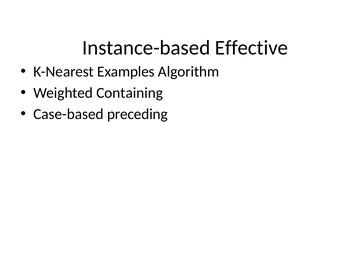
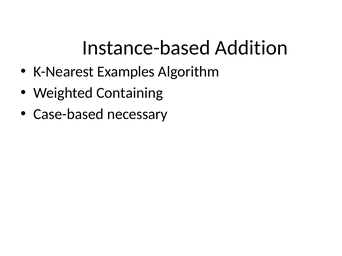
Effective: Effective -> Addition (251, 48)
preceding: preceding -> necessary (137, 114)
